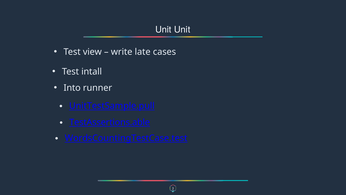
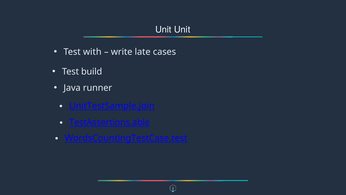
view: view -> with (92, 52)
intall: intall -> build (92, 71)
Into: Into -> Java (72, 88)
UnitTestSample.pull: UnitTestSample.pull -> UnitTestSample.join (112, 106)
